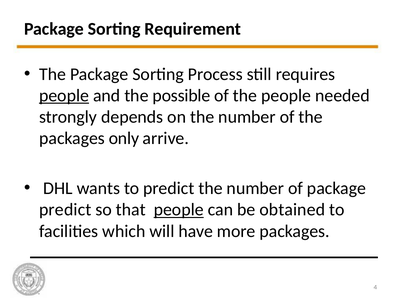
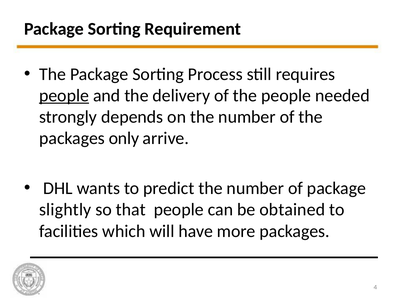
possible: possible -> delivery (181, 95)
predict: predict -> slightly (65, 210)
people underline: present -> none (179, 210)
